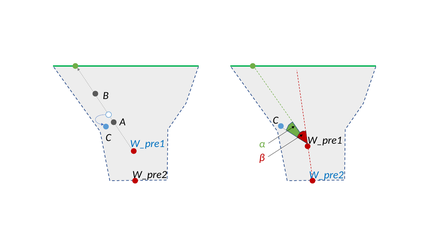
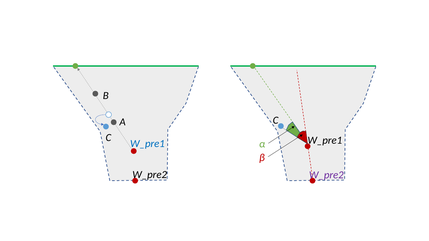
W_pre2 colour: blue -> purple (326, 175)
